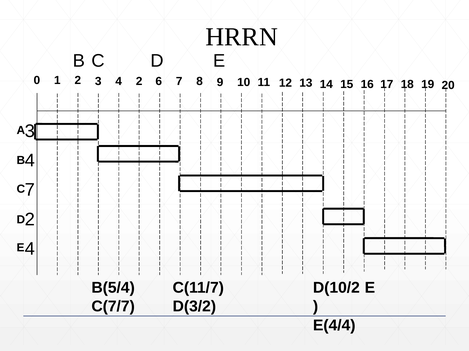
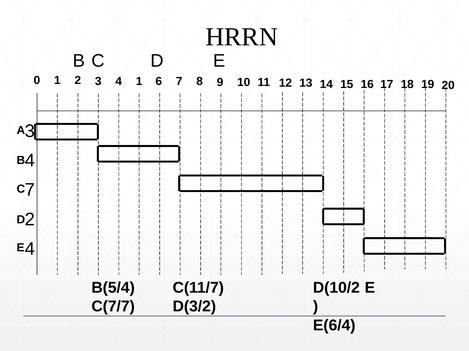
4 2: 2 -> 1 (139, 81)
E(4/4: E(4/4 -> E(6/4 (334, 326)
